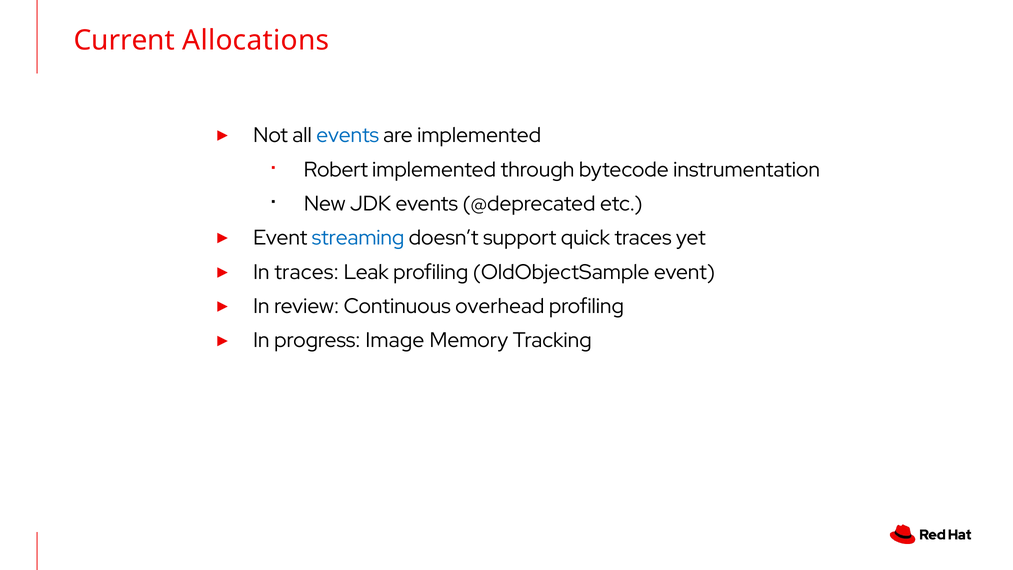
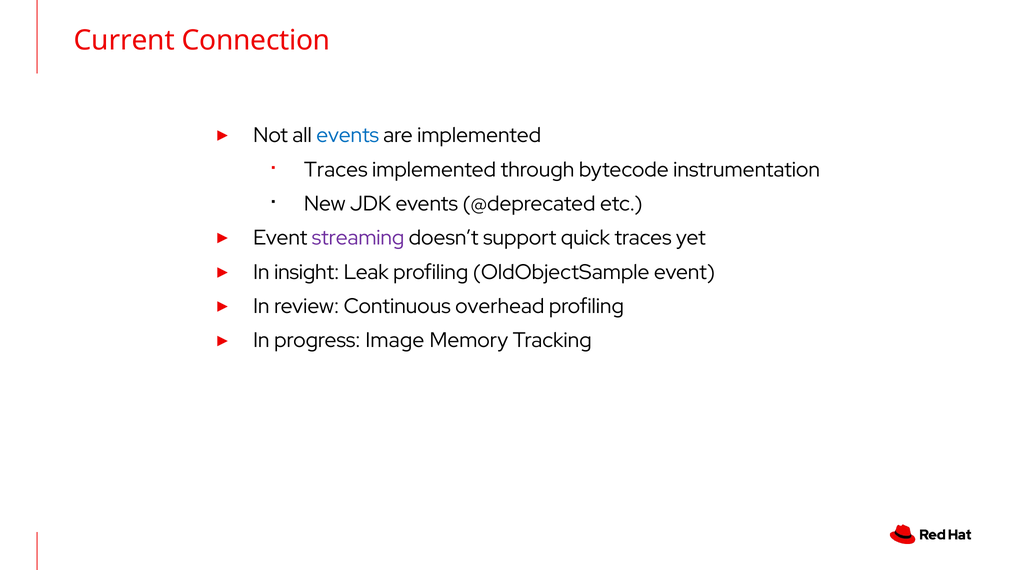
Allocations: Allocations -> Connection (256, 40)
Robert: Robert -> Traces (336, 170)
streaming colour: blue -> purple (358, 238)
In traces: traces -> insight (307, 272)
